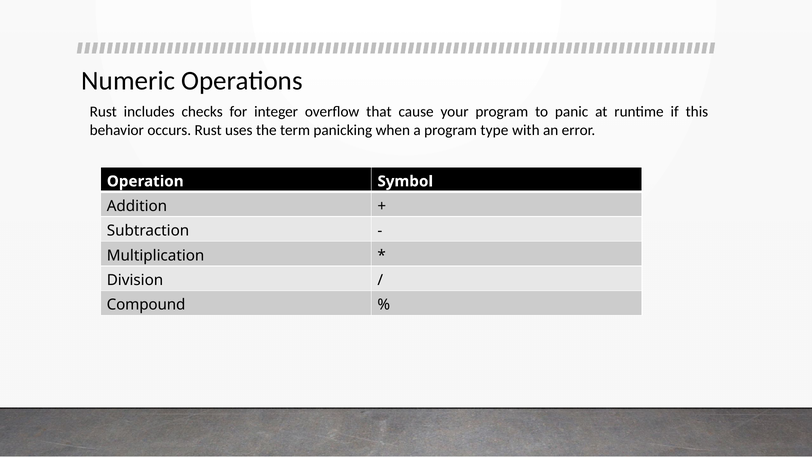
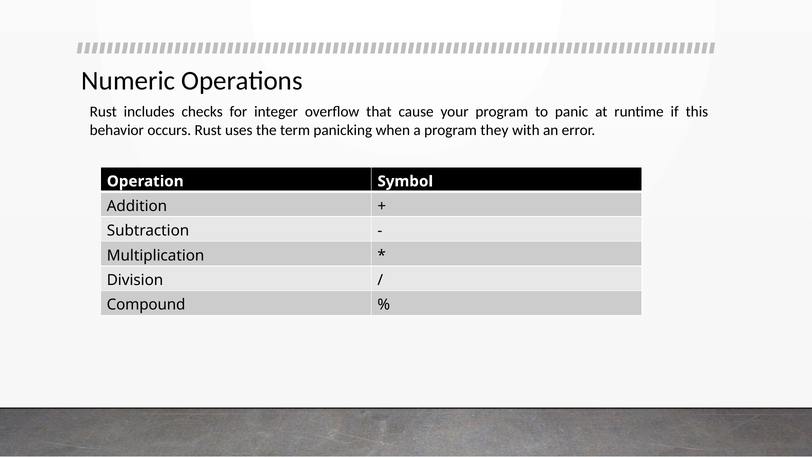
type: type -> they (494, 130)
